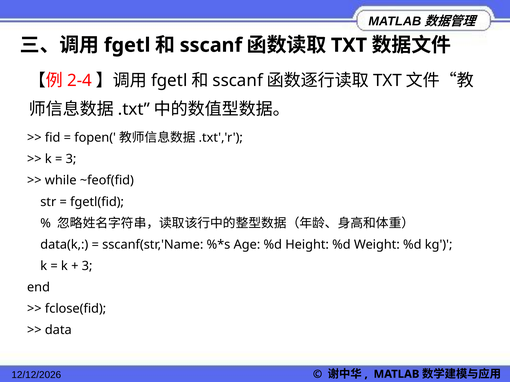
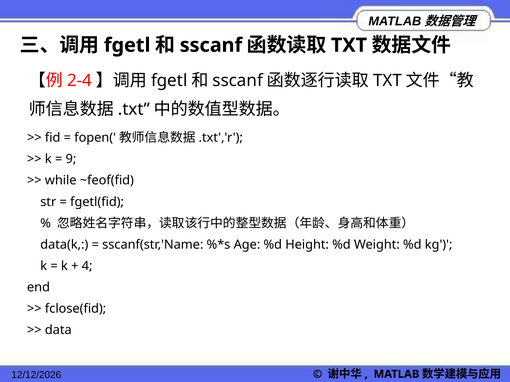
3: 3 -> 9 (71, 159)
3: 3 -> 4 (87, 266)
